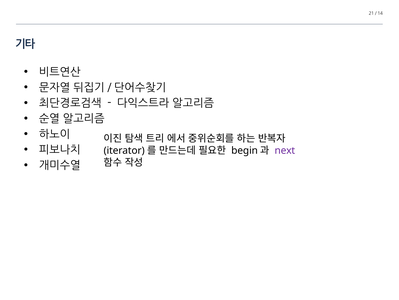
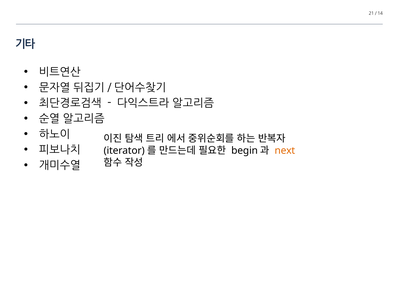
next colour: purple -> orange (285, 150)
